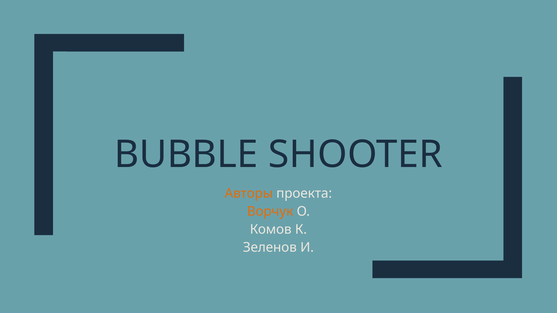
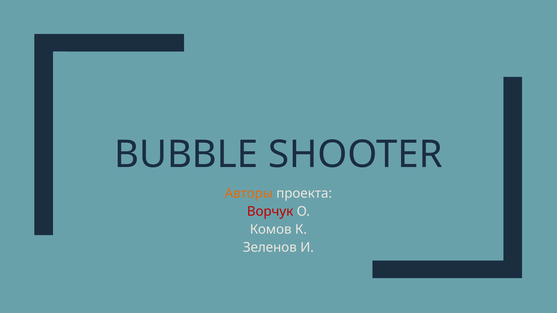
Ворчук colour: orange -> red (270, 212)
